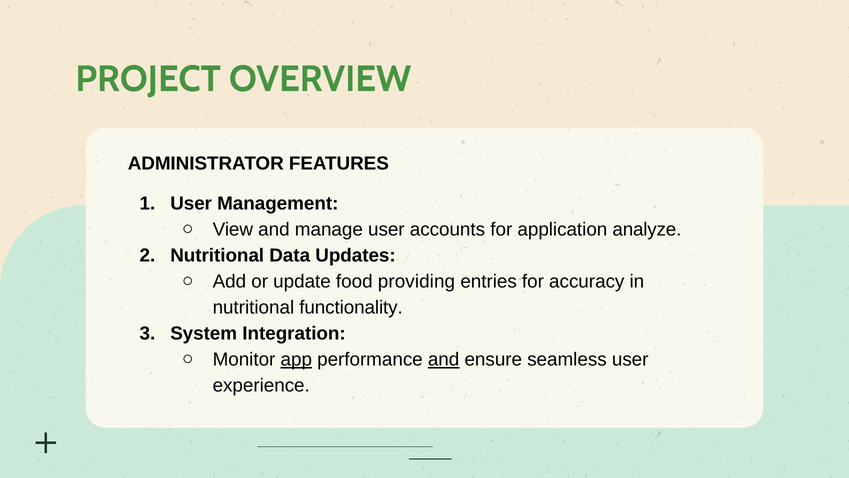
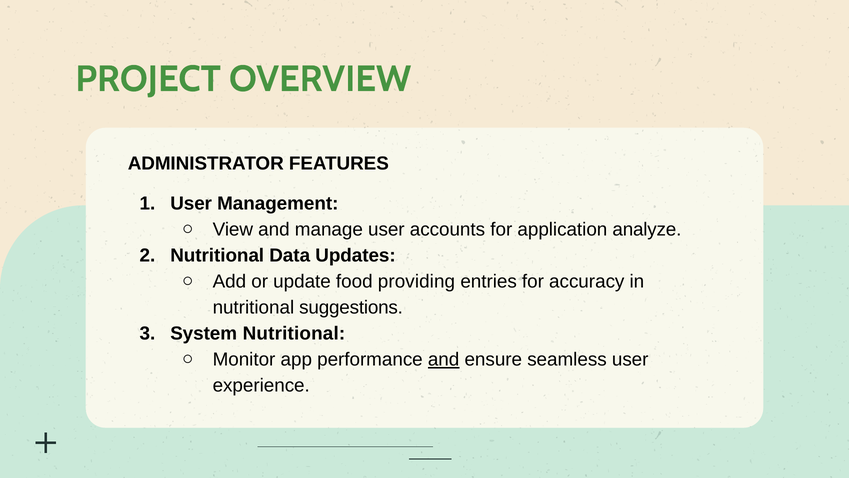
functionality: functionality -> suggestions (351, 307)
System Integration: Integration -> Nutritional (294, 333)
app underline: present -> none (296, 359)
